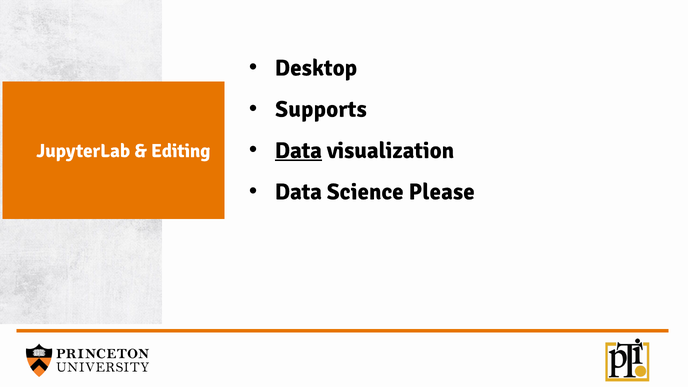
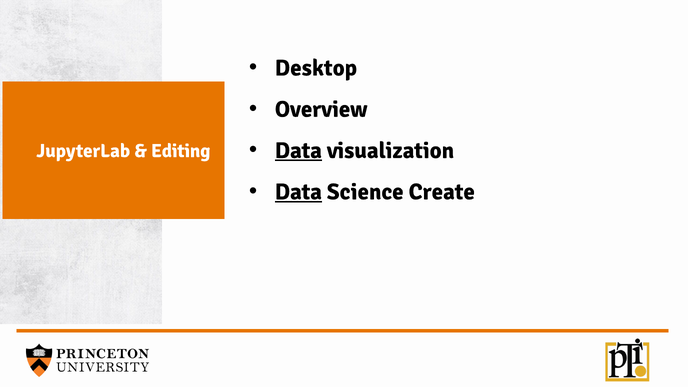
Supports: Supports -> Overview (321, 109)
Data underline: none -> present (298, 192)
Please: Please -> Create (442, 192)
